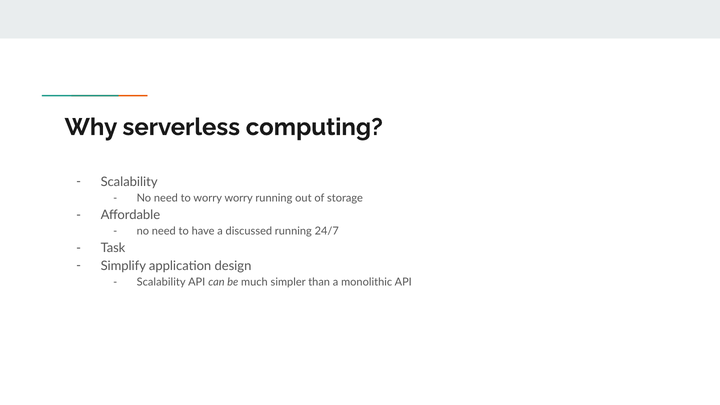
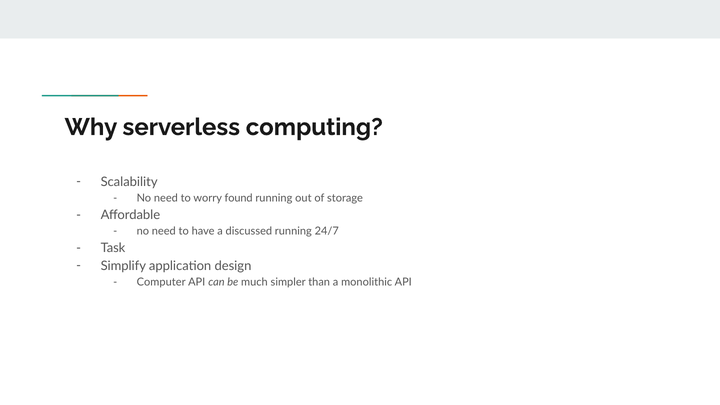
worry worry: worry -> found (239, 198)
Scalability: Scalability -> Computer (161, 282)
